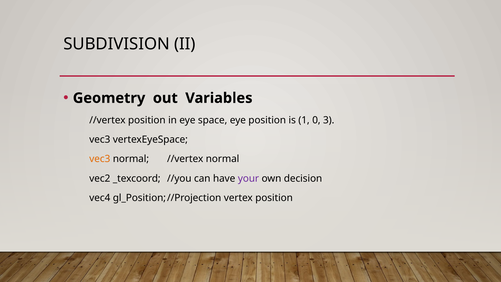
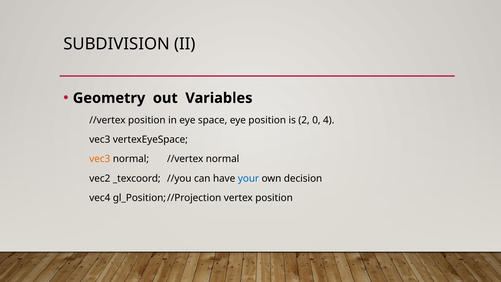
1: 1 -> 2 (304, 120)
3: 3 -> 4 (329, 120)
your colour: purple -> blue (248, 178)
